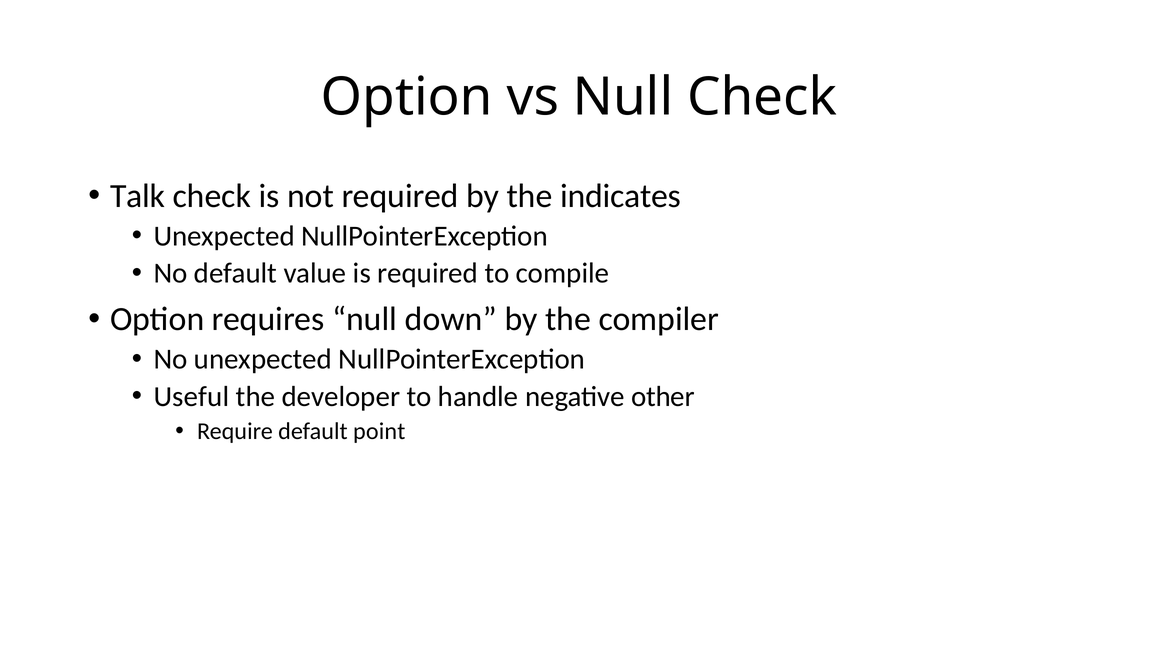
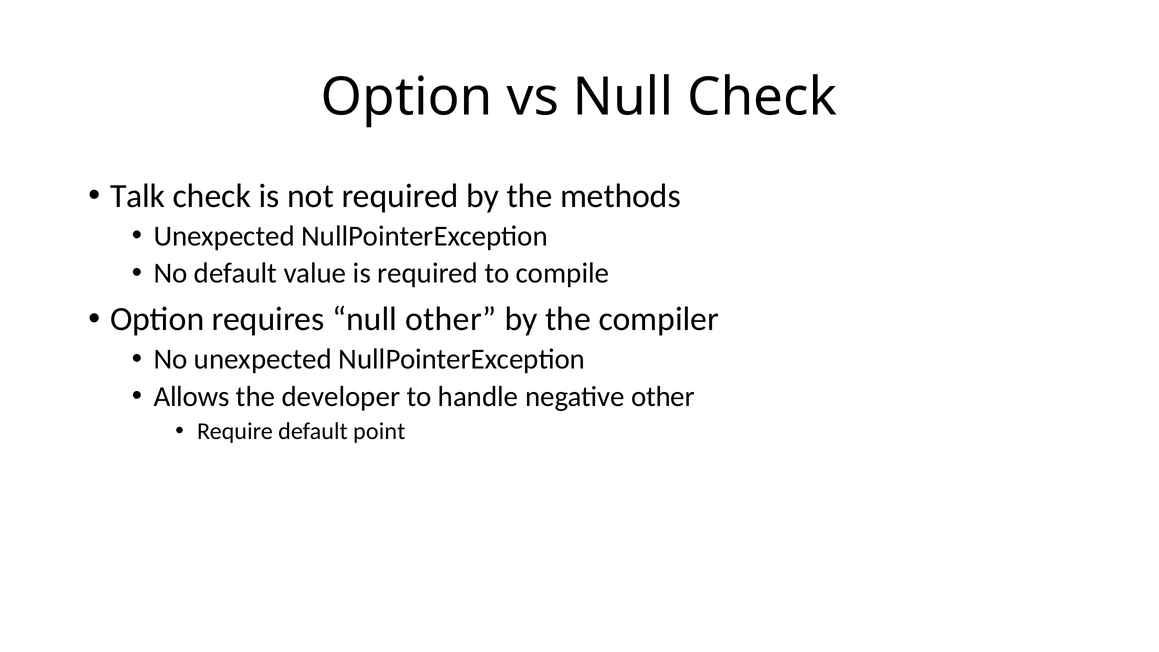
indicates: indicates -> methods (620, 196)
null down: down -> other (451, 319)
Useful: Useful -> Allows (192, 396)
